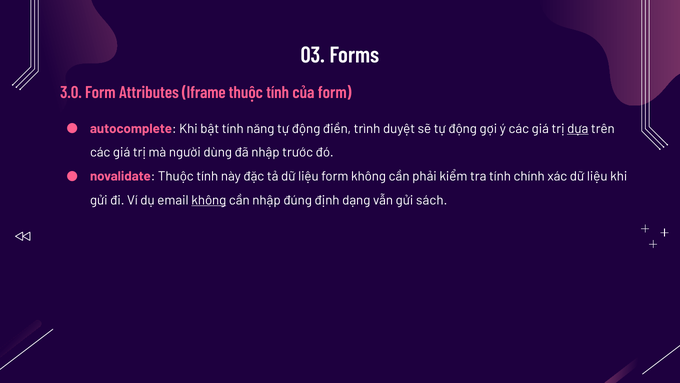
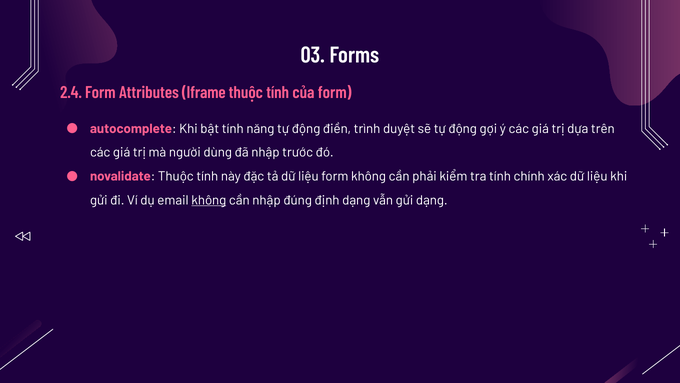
3.0: 3.0 -> 2.4 (71, 93)
dựa underline: present -> none (578, 128)
gửi sách: sách -> dạng (432, 200)
